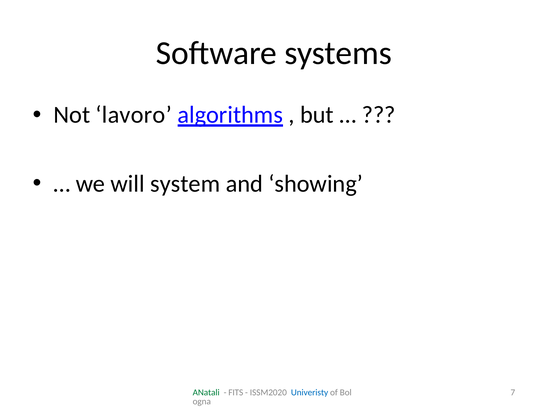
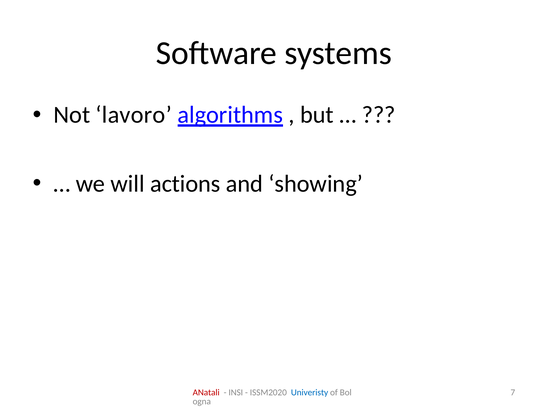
system: system -> actions (185, 184)
ANatali colour: green -> red (206, 392)
FITS: FITS -> INSI (236, 392)
